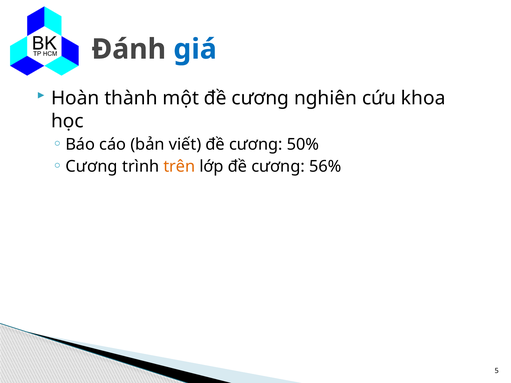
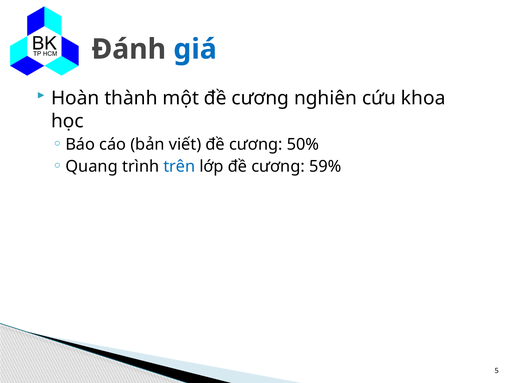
Cương: Cương -> Quang (92, 166)
trên colour: orange -> blue (179, 166)
56%: 56% -> 59% (325, 166)
